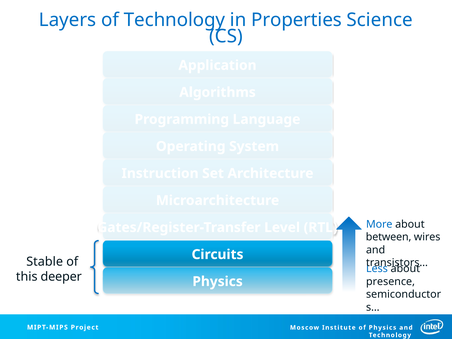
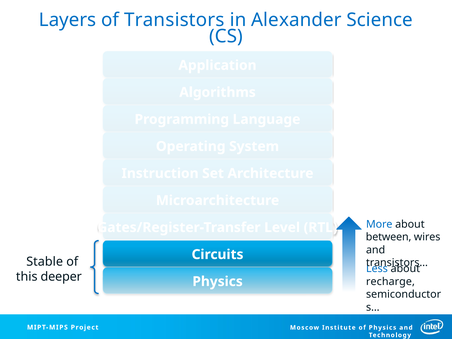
of Technology: Technology -> Transistors (174, 20)
Properties: Properties -> Alexander (296, 20)
presence: presence -> recharge (390, 282)
